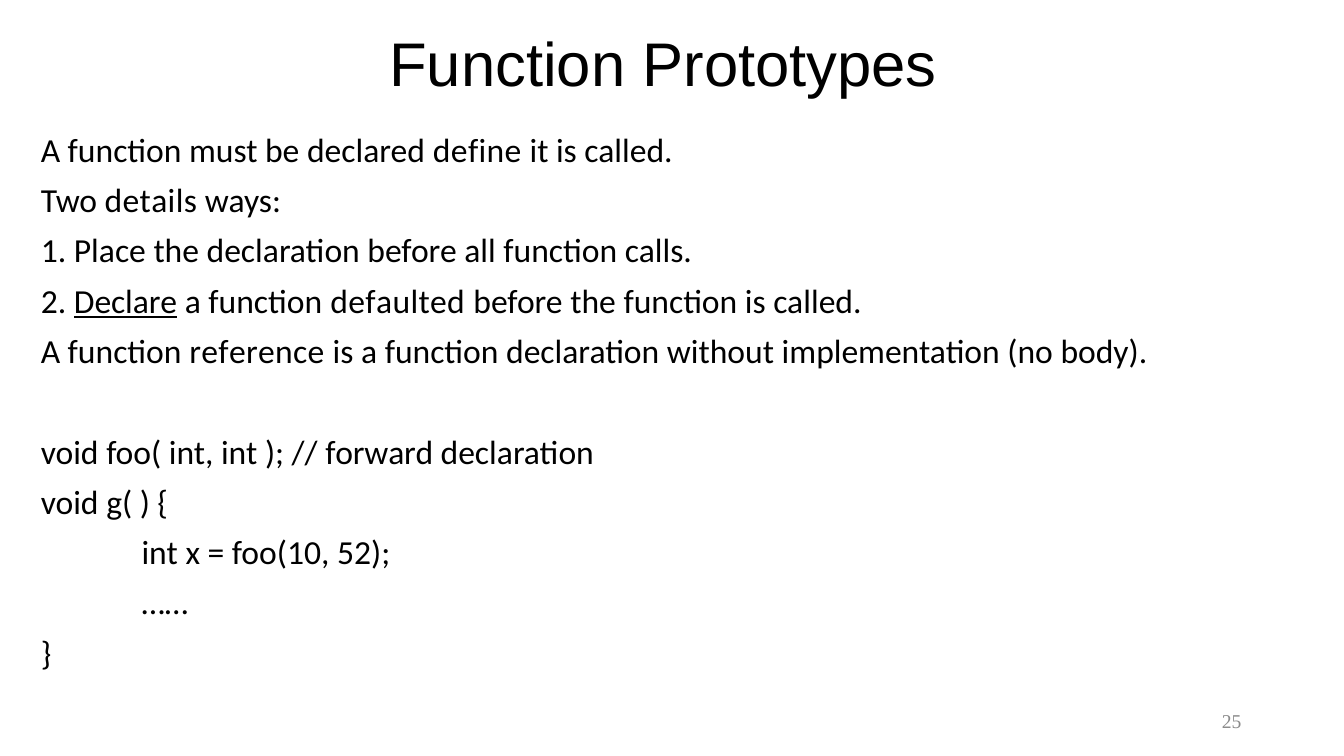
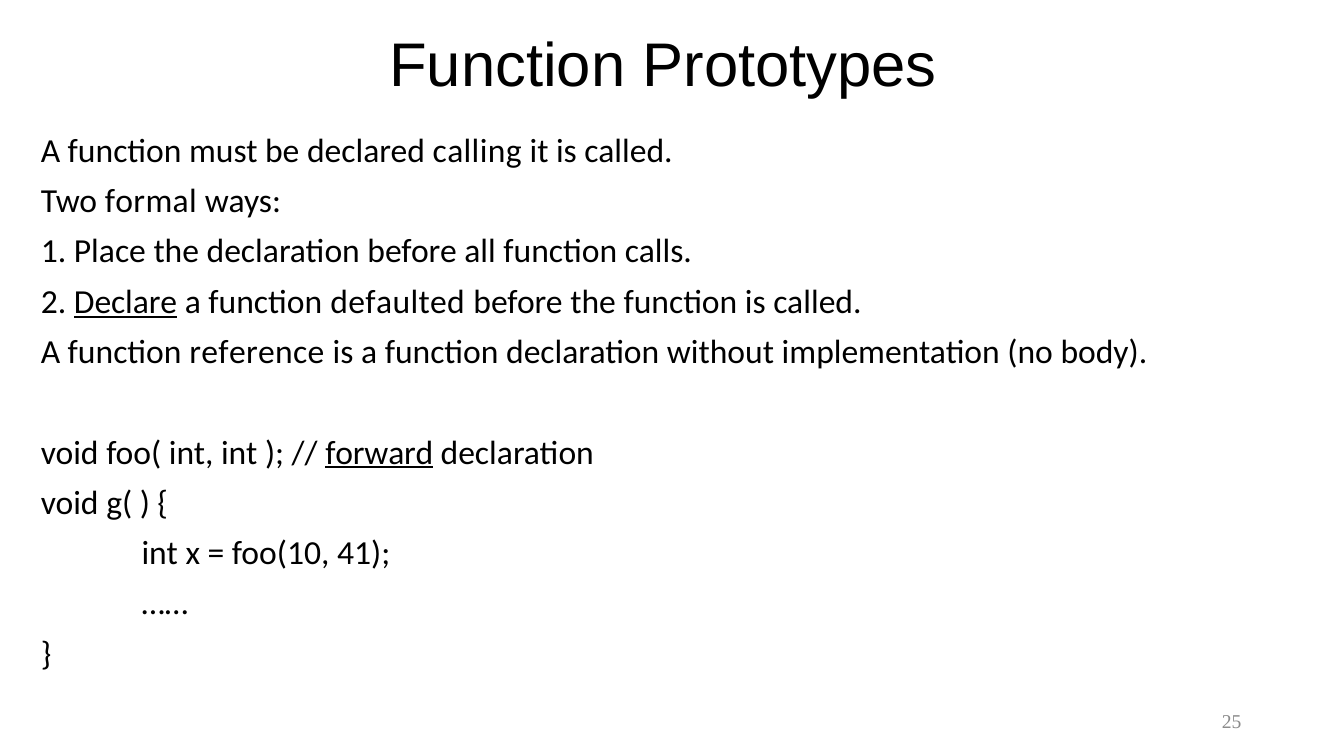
define: define -> calling (477, 151)
details: details -> formal (151, 202)
forward underline: none -> present (379, 453)
52: 52 -> 41 (364, 554)
